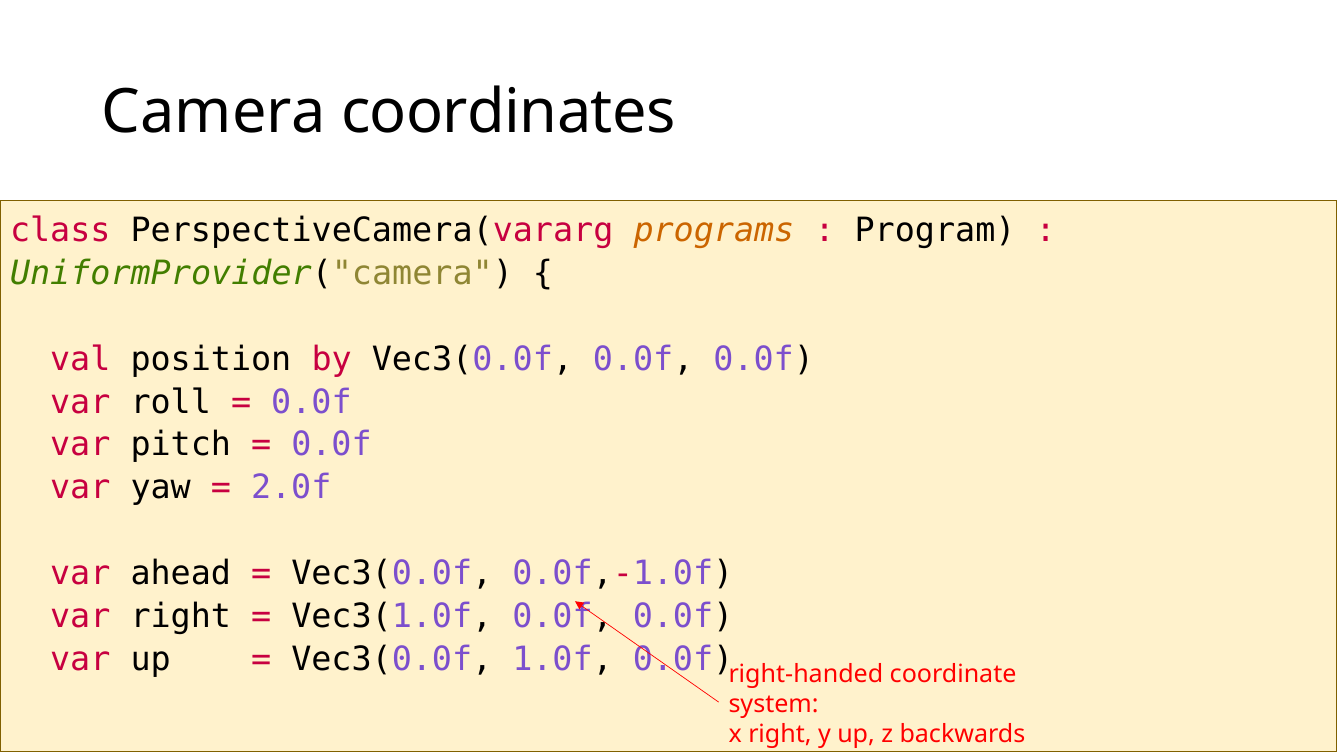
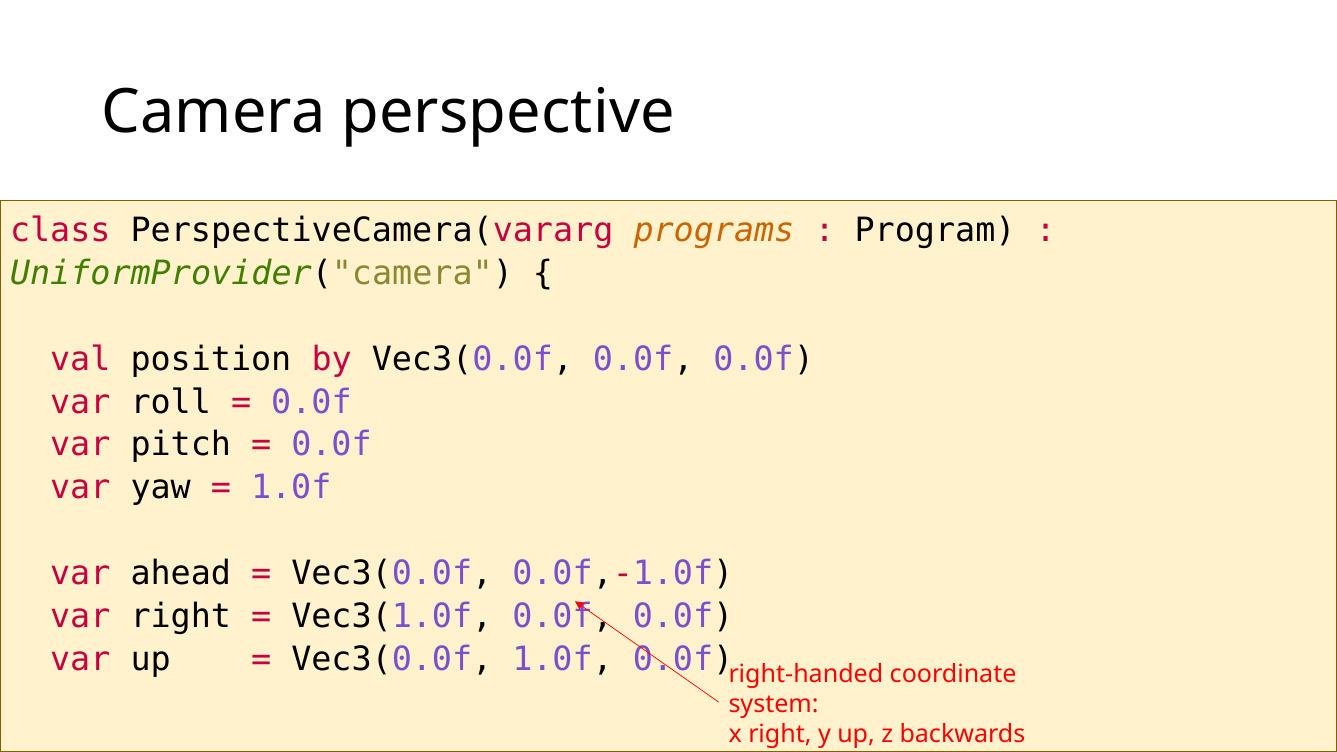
coordinates: coordinates -> perspective (508, 112)
2.0f: 2.0f -> 1.0f (291, 488)
